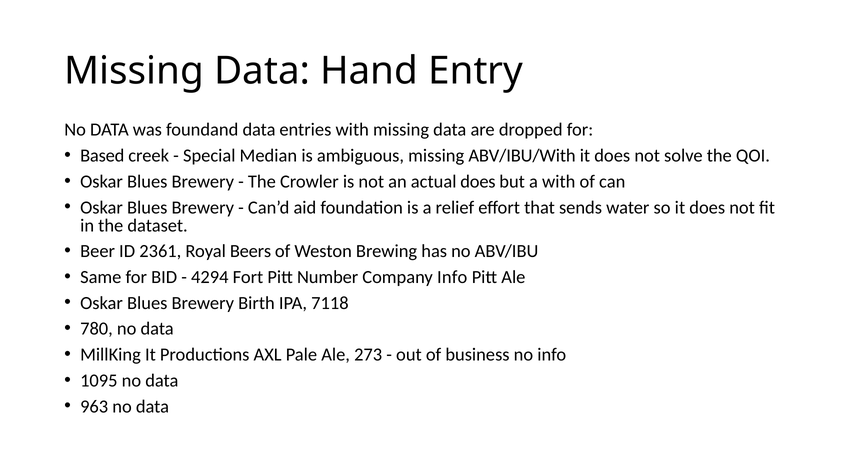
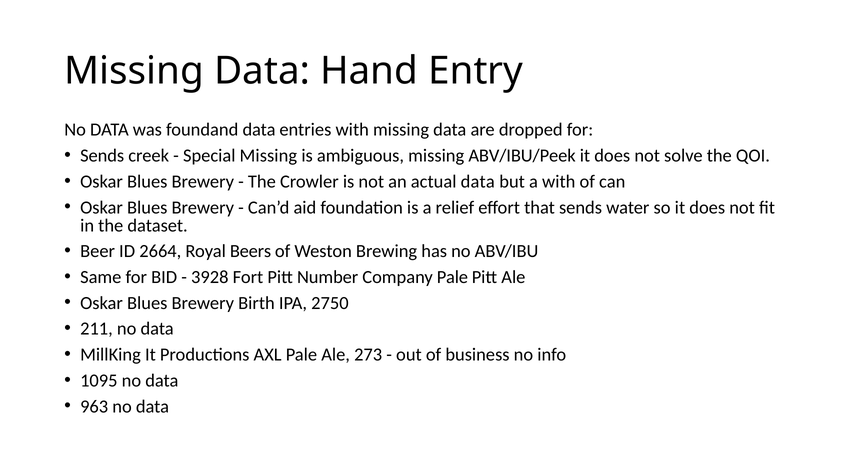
Based: Based -> Sends (102, 156)
Special Median: Median -> Missing (268, 156)
ABV/IBU/With: ABV/IBU/With -> ABV/IBU/Peek (522, 156)
actual does: does -> data (478, 182)
2361: 2361 -> 2664 (160, 251)
4294: 4294 -> 3928 (210, 277)
Company Info: Info -> Pale (452, 277)
7118: 7118 -> 2750 (330, 303)
780: 780 -> 211 (96, 329)
